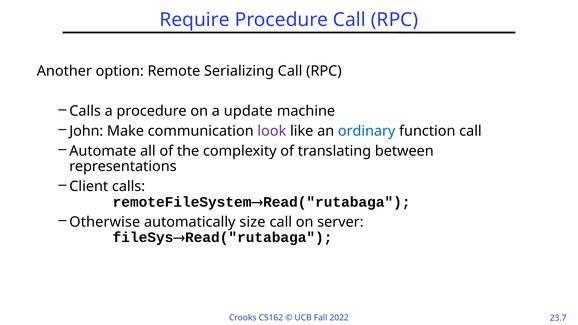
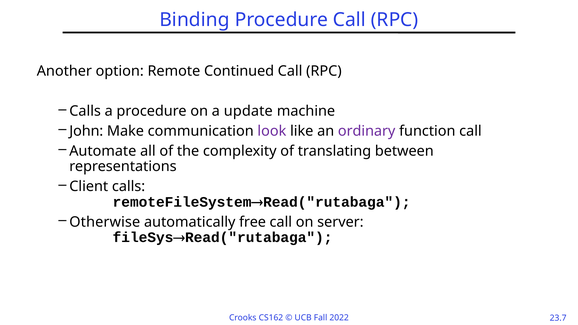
Require: Require -> Binding (195, 20)
Serializing: Serializing -> Continued (239, 71)
ordinary colour: blue -> purple (367, 131)
size: size -> free (253, 222)
